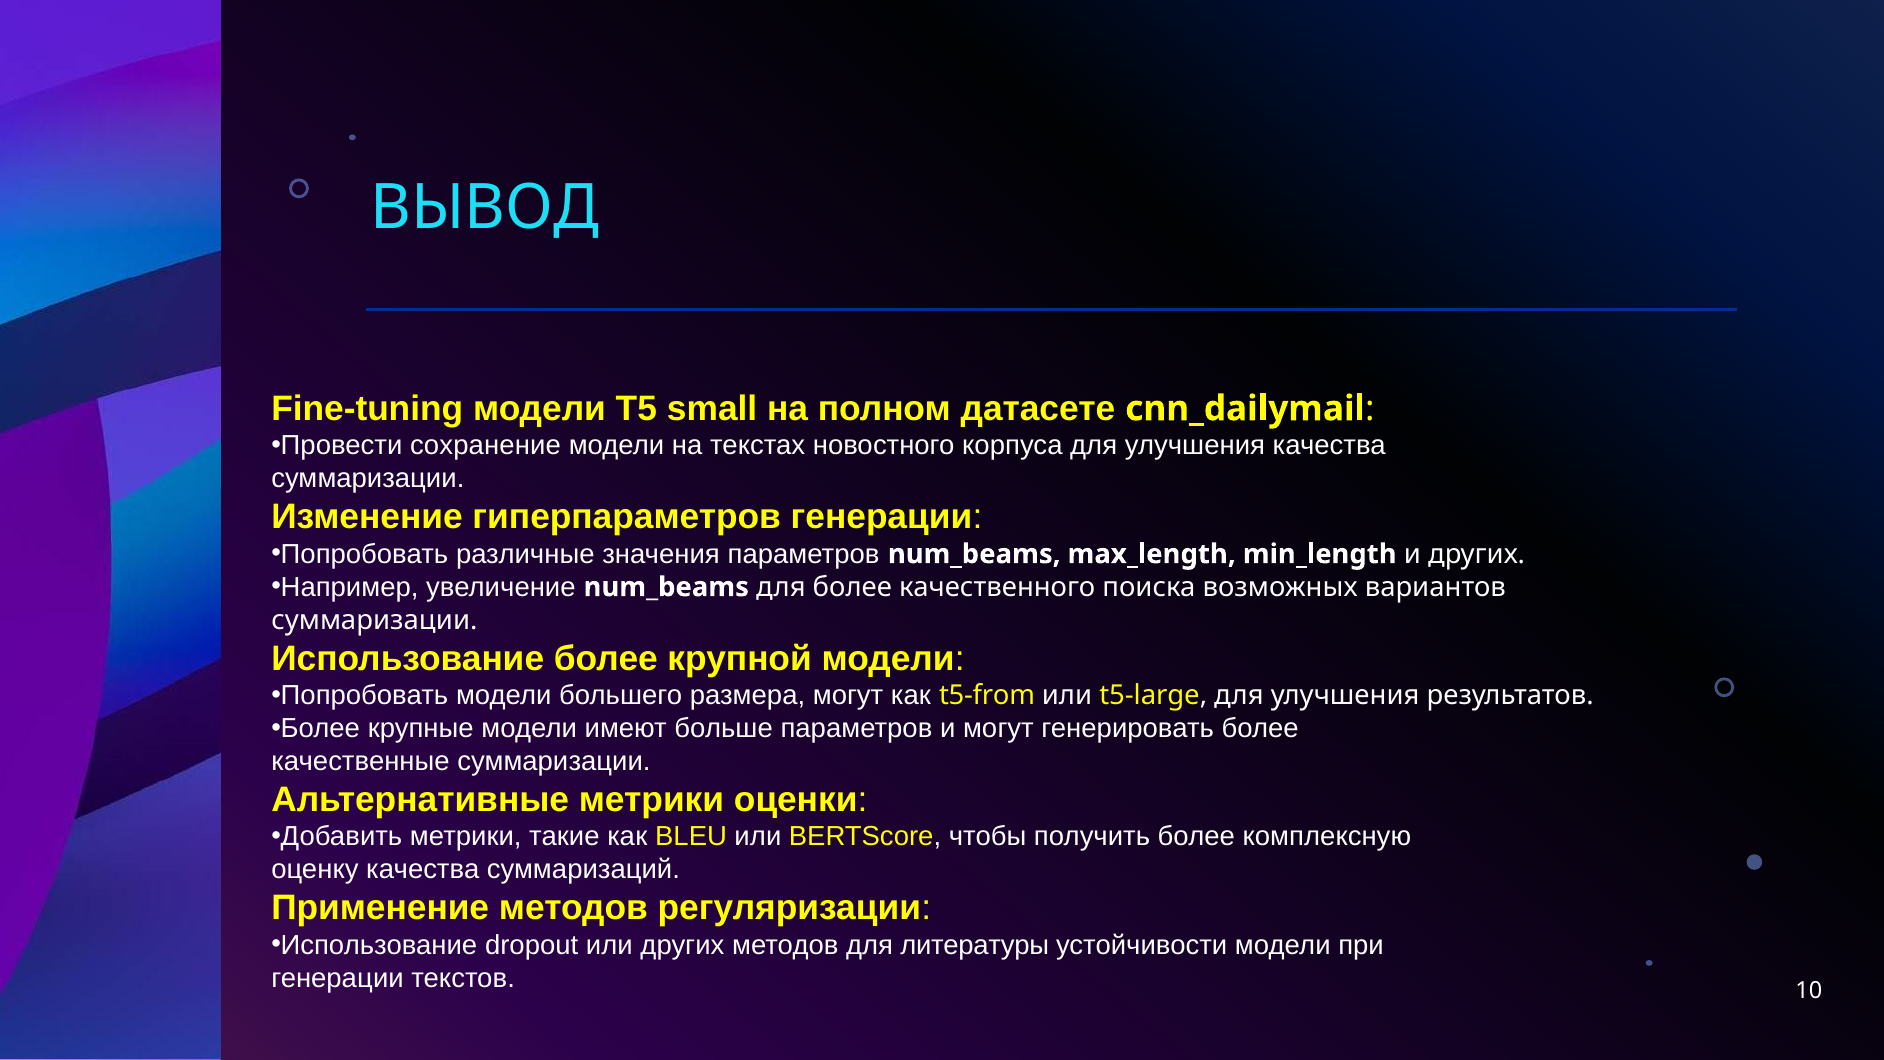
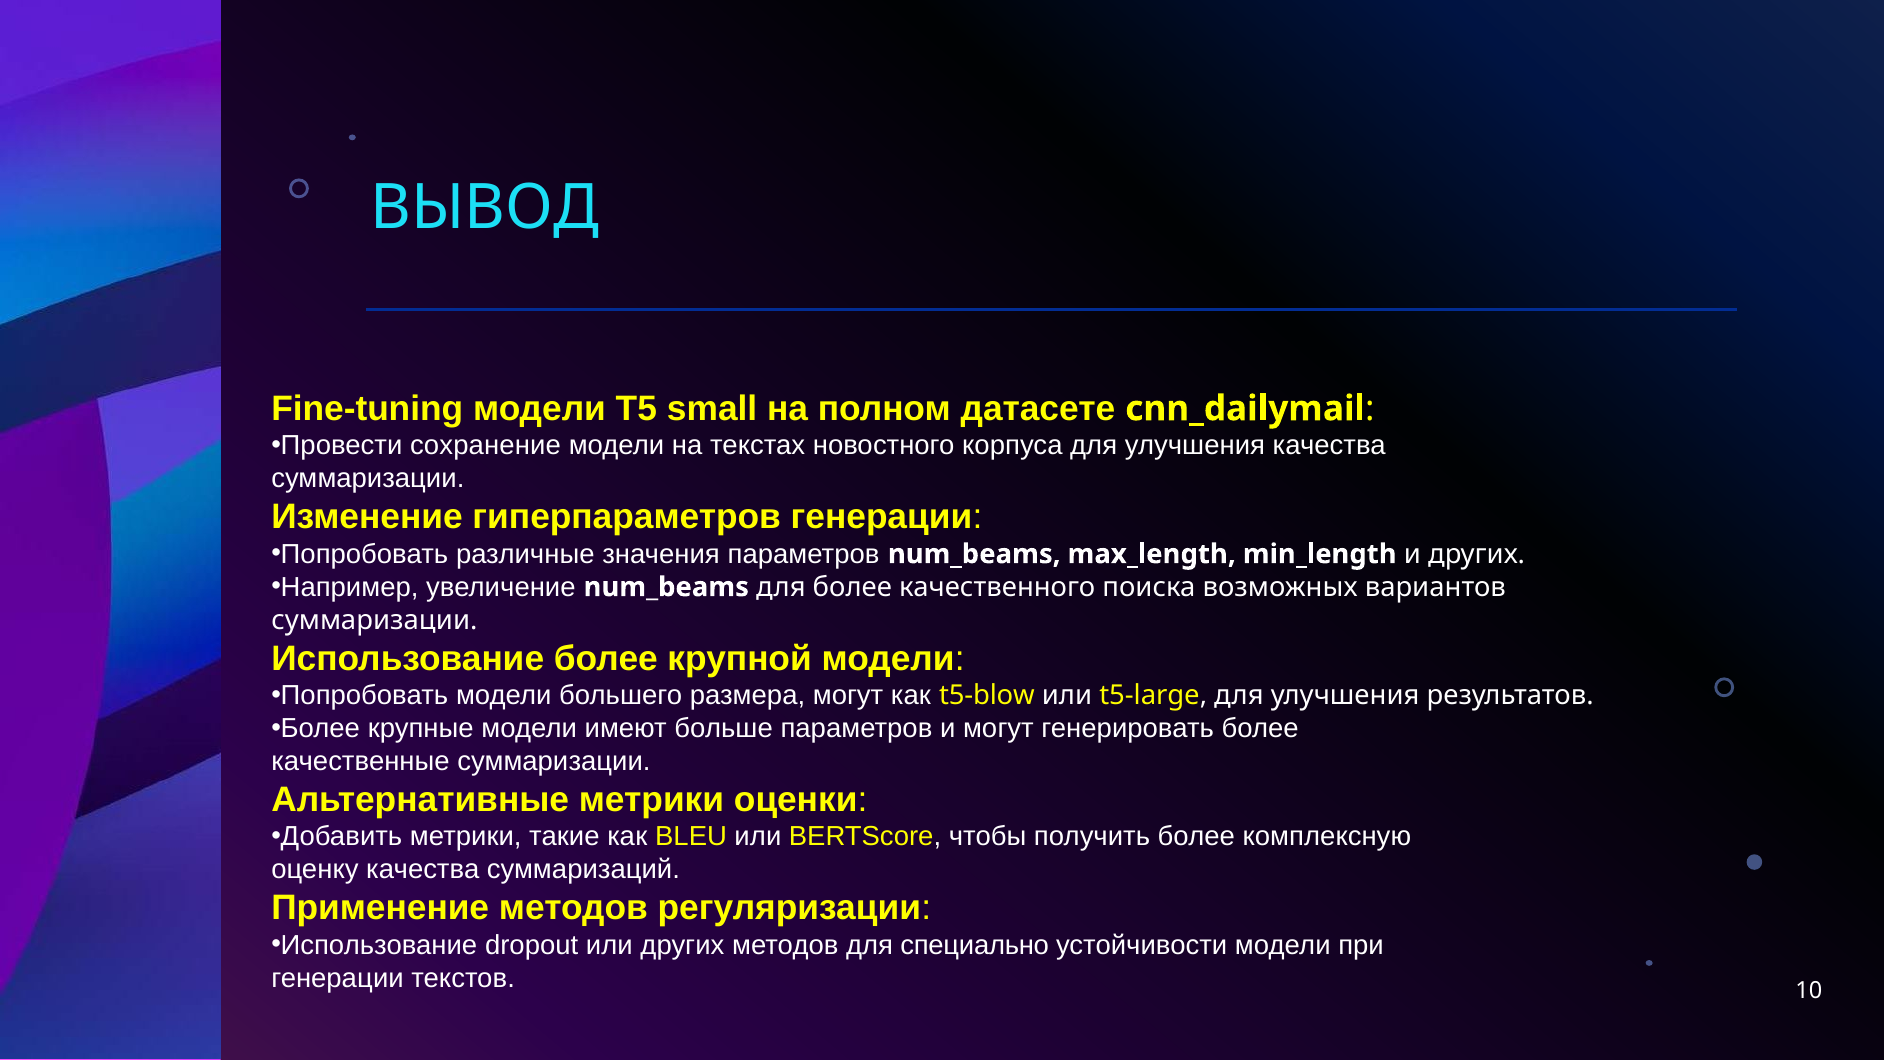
t5-from: t5-from -> t5-blow (987, 695)
литературы: литературы -> специально (975, 945)
